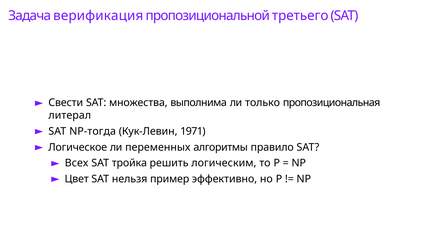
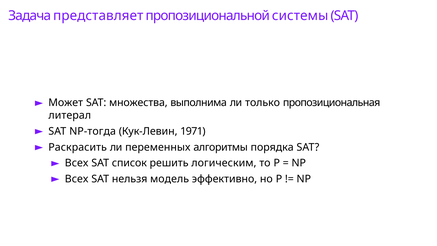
верификация: верификация -> представляет (98, 16)
третьего: третьего -> системы (300, 16)
Свести: Свести -> Может (66, 103)
Логическое: Логическое -> Раскрасить (78, 147)
правило: правило -> порядка (272, 147)
тройка: тройка -> список (129, 163)
Цвет: Цвет -> Всех (77, 179)
пример: пример -> модель (170, 179)
